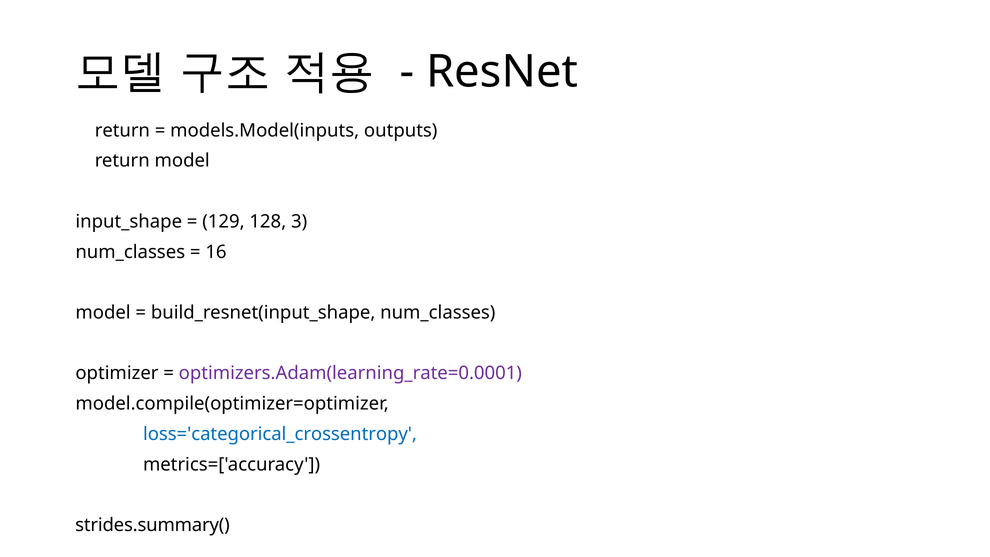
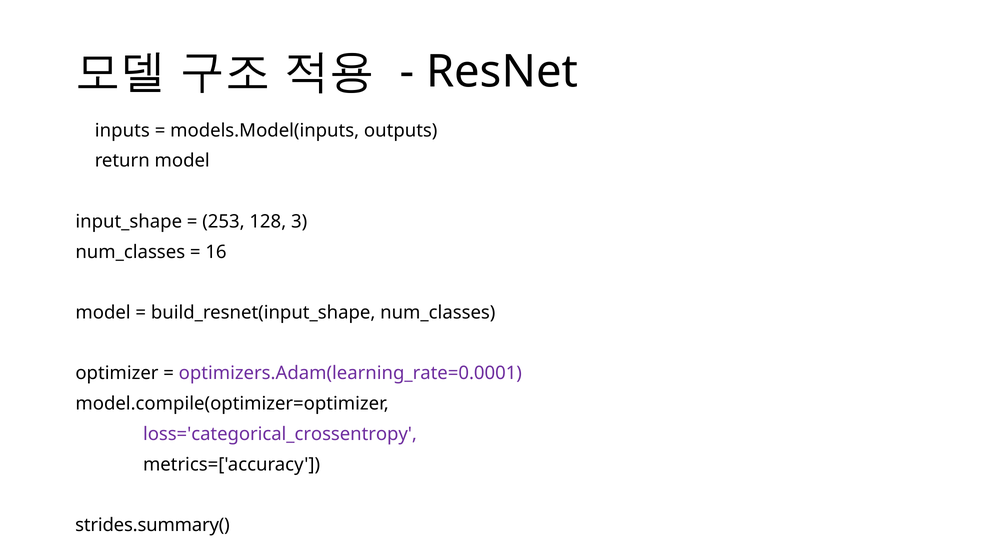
return: return -> inputs (122, 130)
129: 129 -> 253 (223, 221)
loss='categorical_crossentropy colour: blue -> purple (280, 434)
